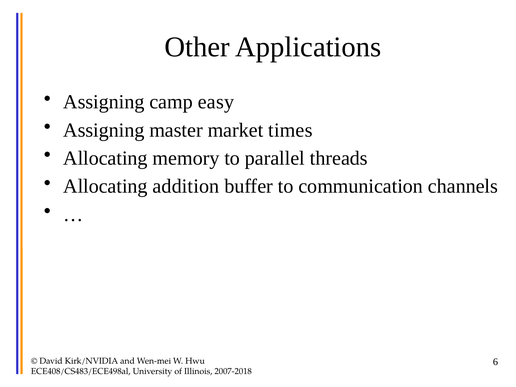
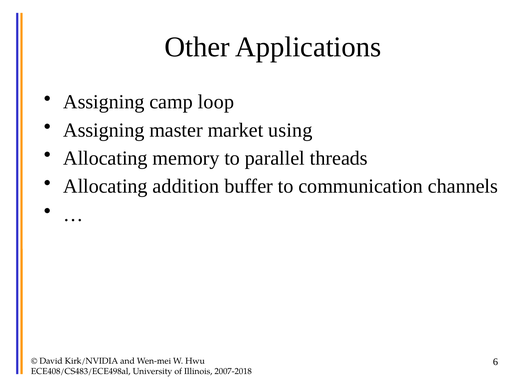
easy: easy -> loop (216, 102)
times: times -> using (290, 130)
